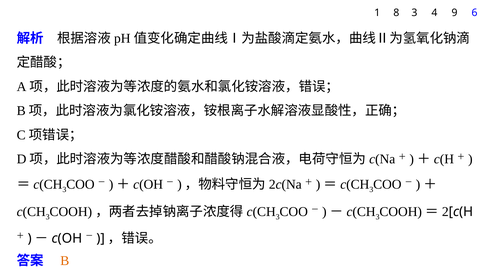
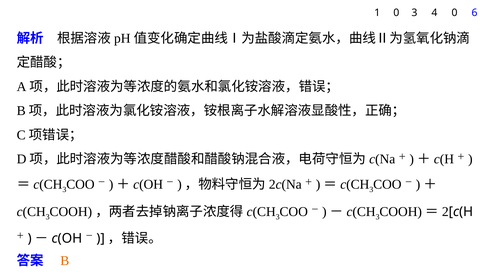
1 8: 8 -> 0 (396, 13)
4 9: 9 -> 0 (454, 13)
